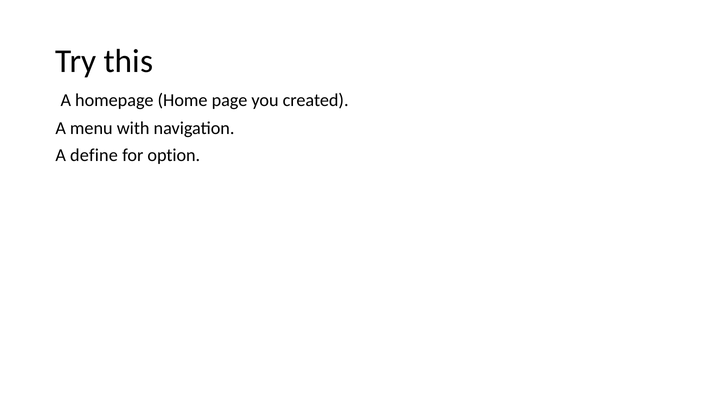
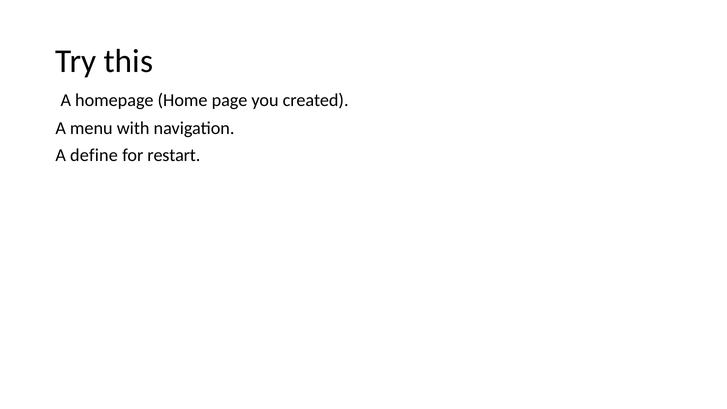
option: option -> restart (174, 155)
